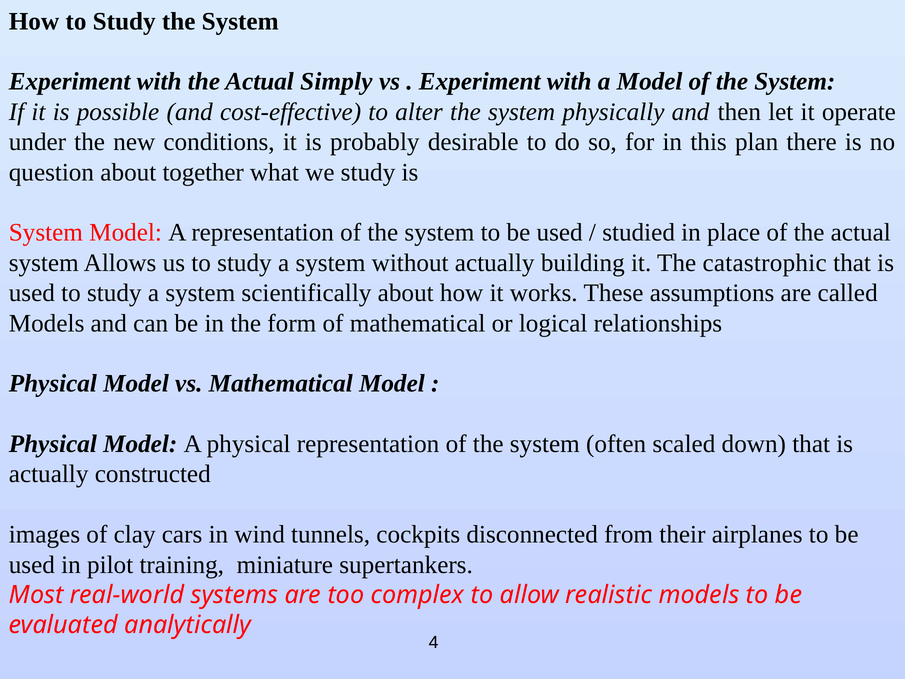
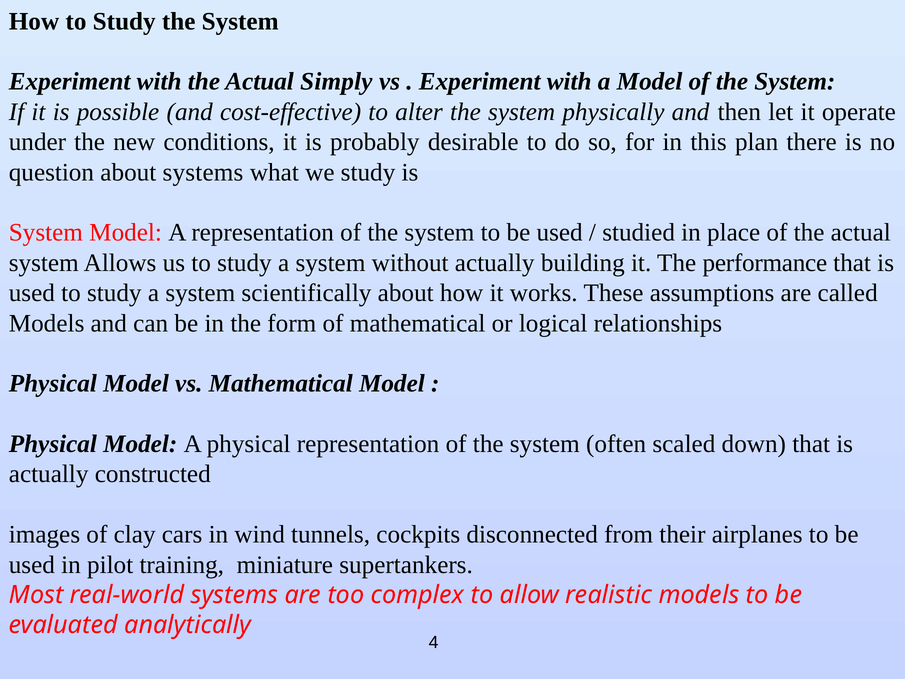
about together: together -> systems (203, 172)
catastrophic: catastrophic -> performance (765, 263)
